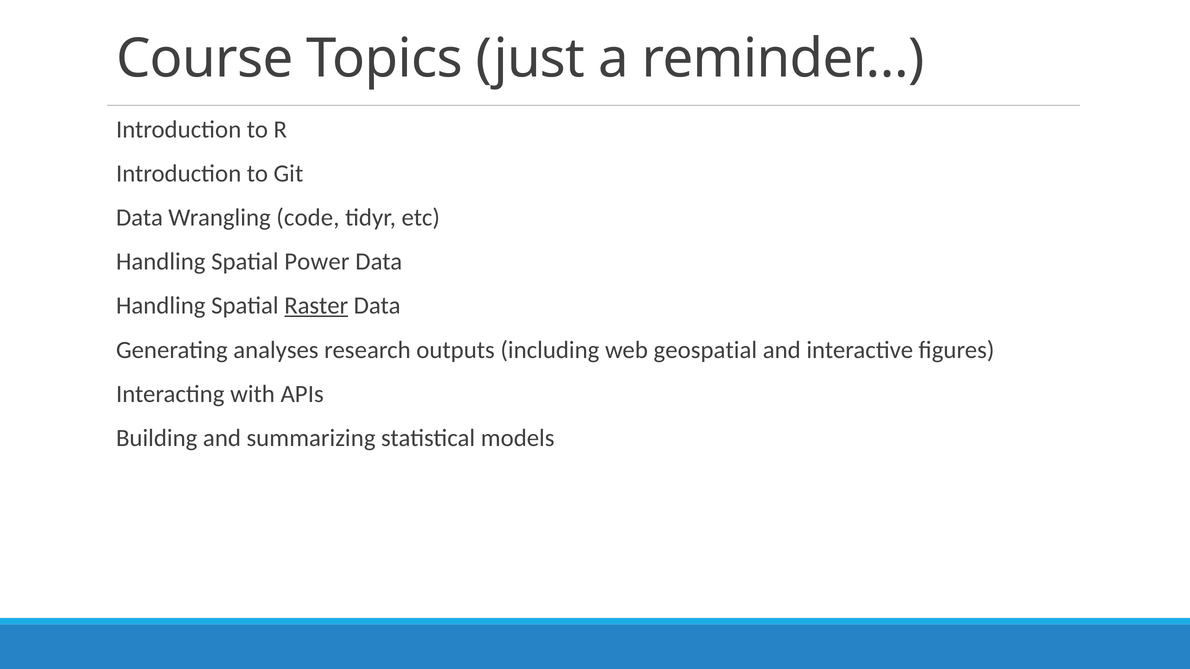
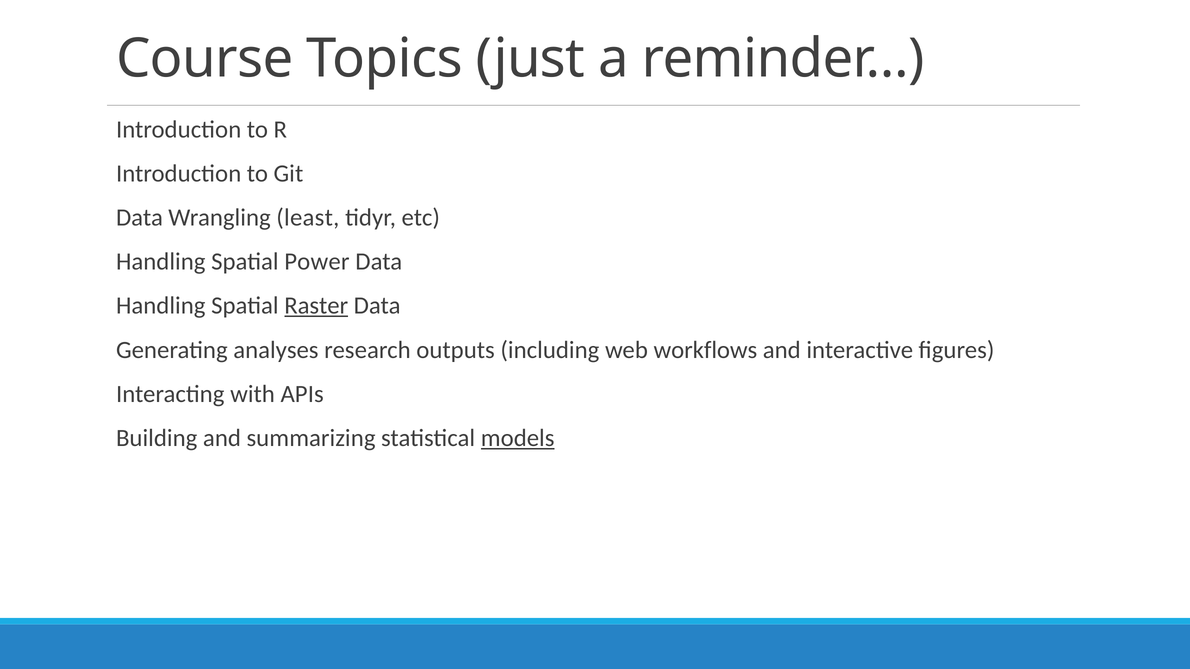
code: code -> least (308, 218)
geospatial: geospatial -> workflows (705, 350)
models underline: none -> present (518, 438)
